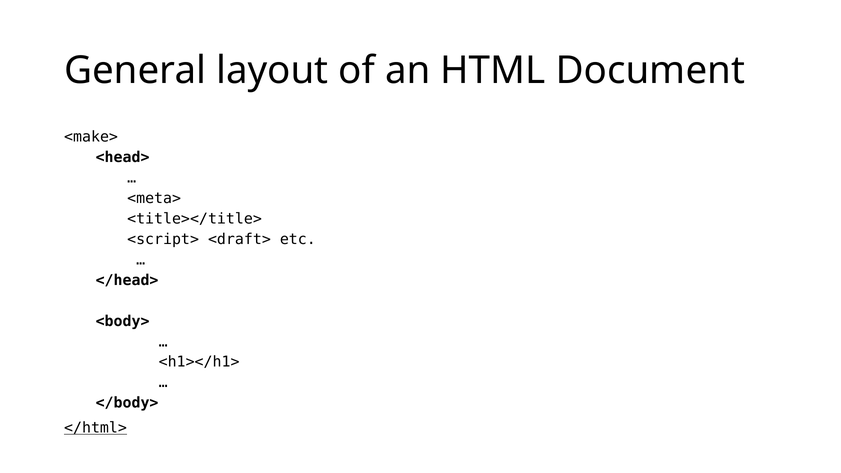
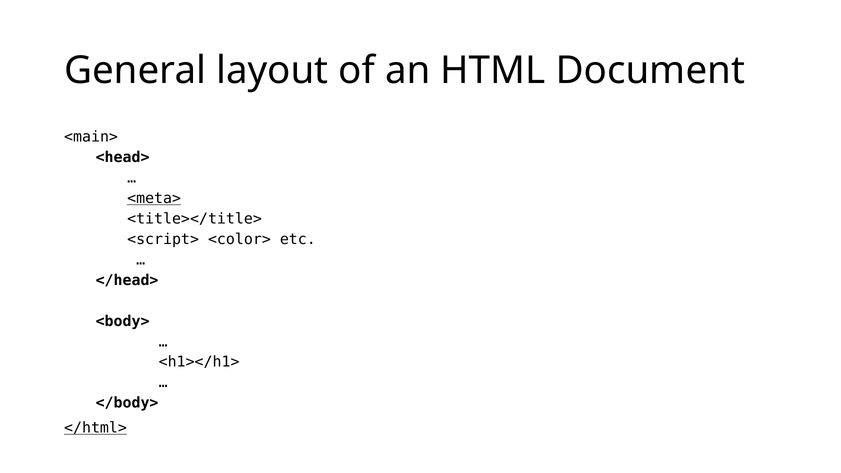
<make>: <make> -> <main> (91, 137)
<meta> underline: none -> present (154, 198)
<draft>: <draft> -> <color> (239, 239)
